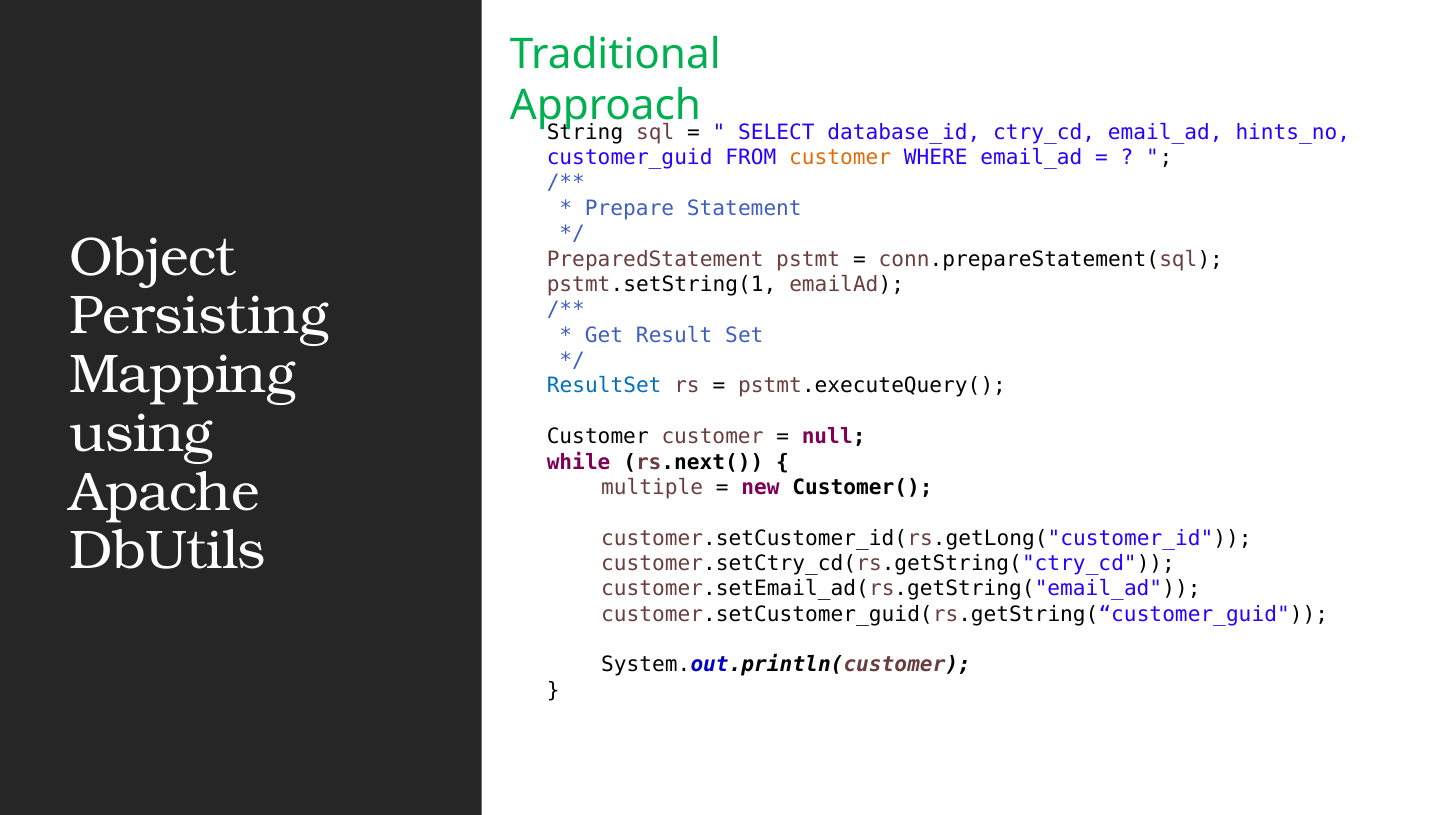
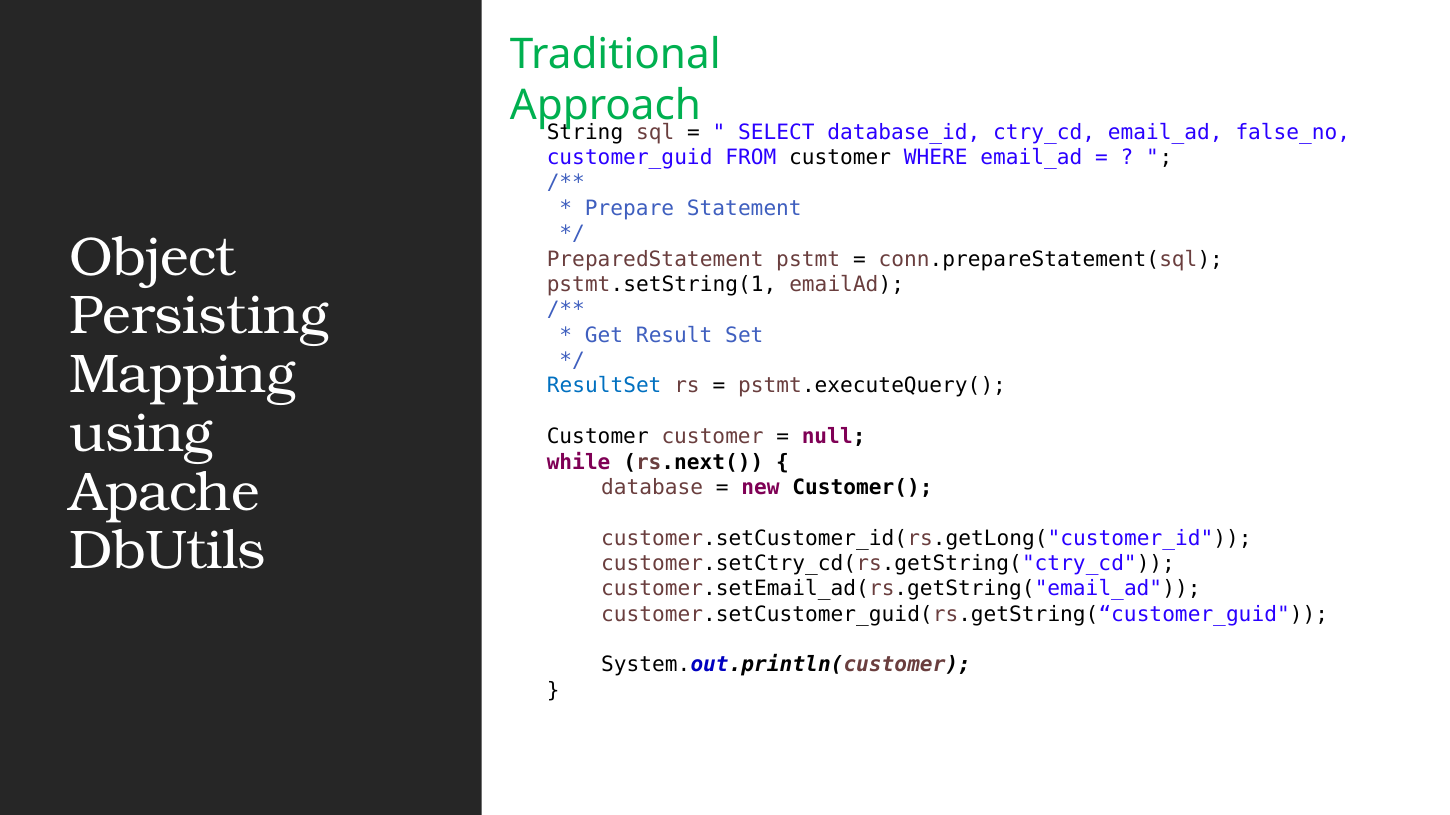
hints_no: hints_no -> false_no (1293, 132)
customer colour: orange -> black (840, 158)
multiple: multiple -> database (652, 488)
